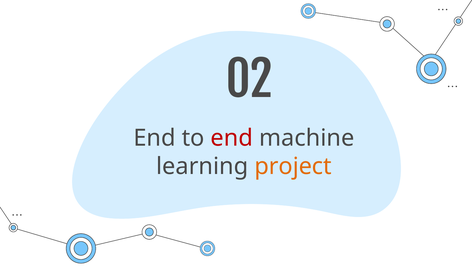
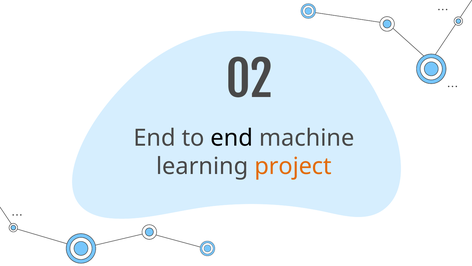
end colour: red -> black (232, 138)
